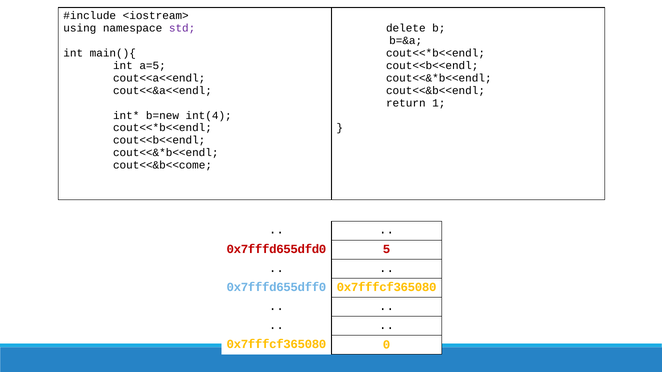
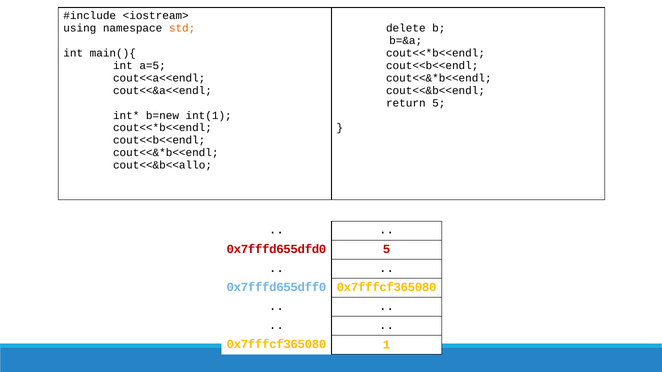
std colour: purple -> orange (182, 28)
return 1: 1 -> 5 (439, 103)
int(4: int(4 -> int(1 (209, 115)
cout<<&b<<come: cout<<&b<<come -> cout<<&b<<allo (163, 165)
0: 0 -> 1 (387, 345)
